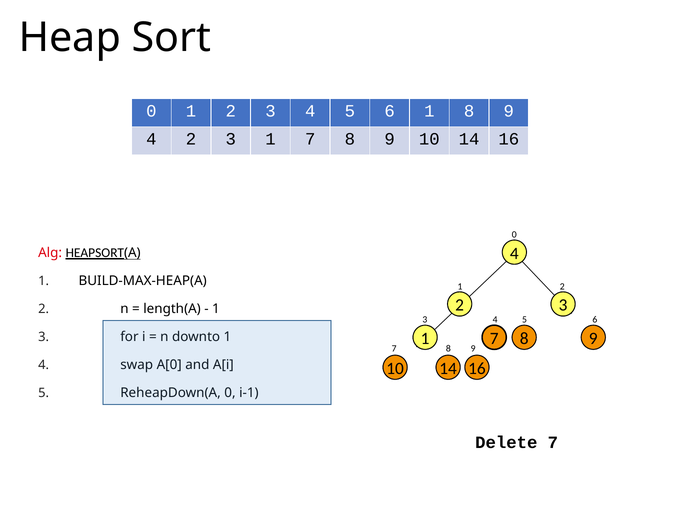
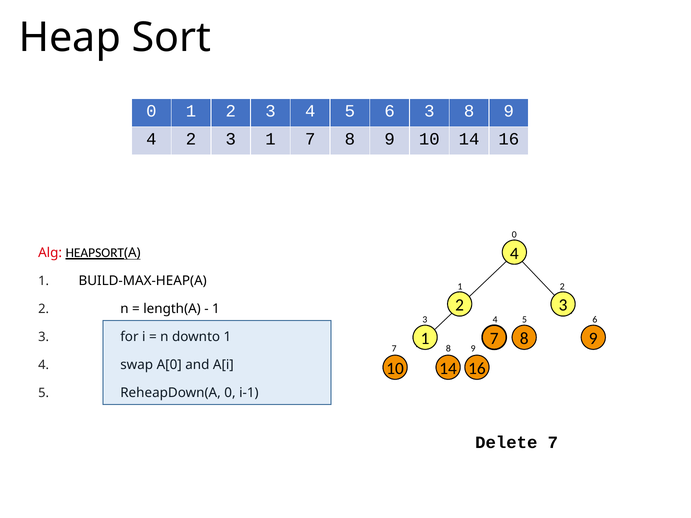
6 1: 1 -> 3 (429, 111)
